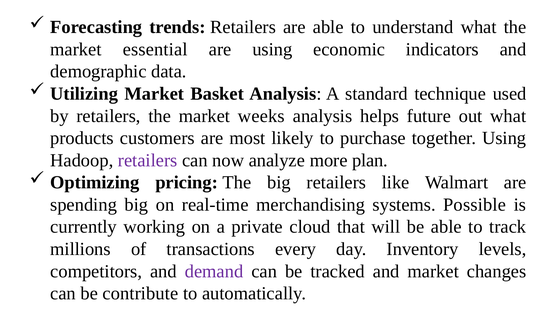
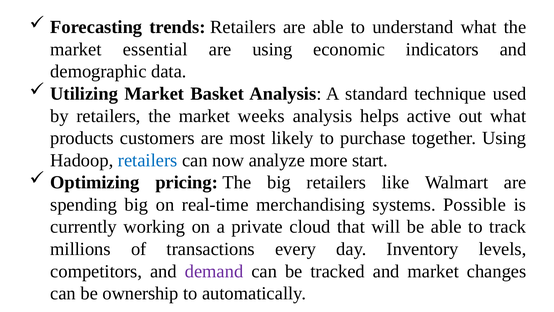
future: future -> active (429, 116)
retailers colour: purple -> blue (148, 160)
plan: plan -> start (370, 160)
contribute: contribute -> ownership (141, 293)
